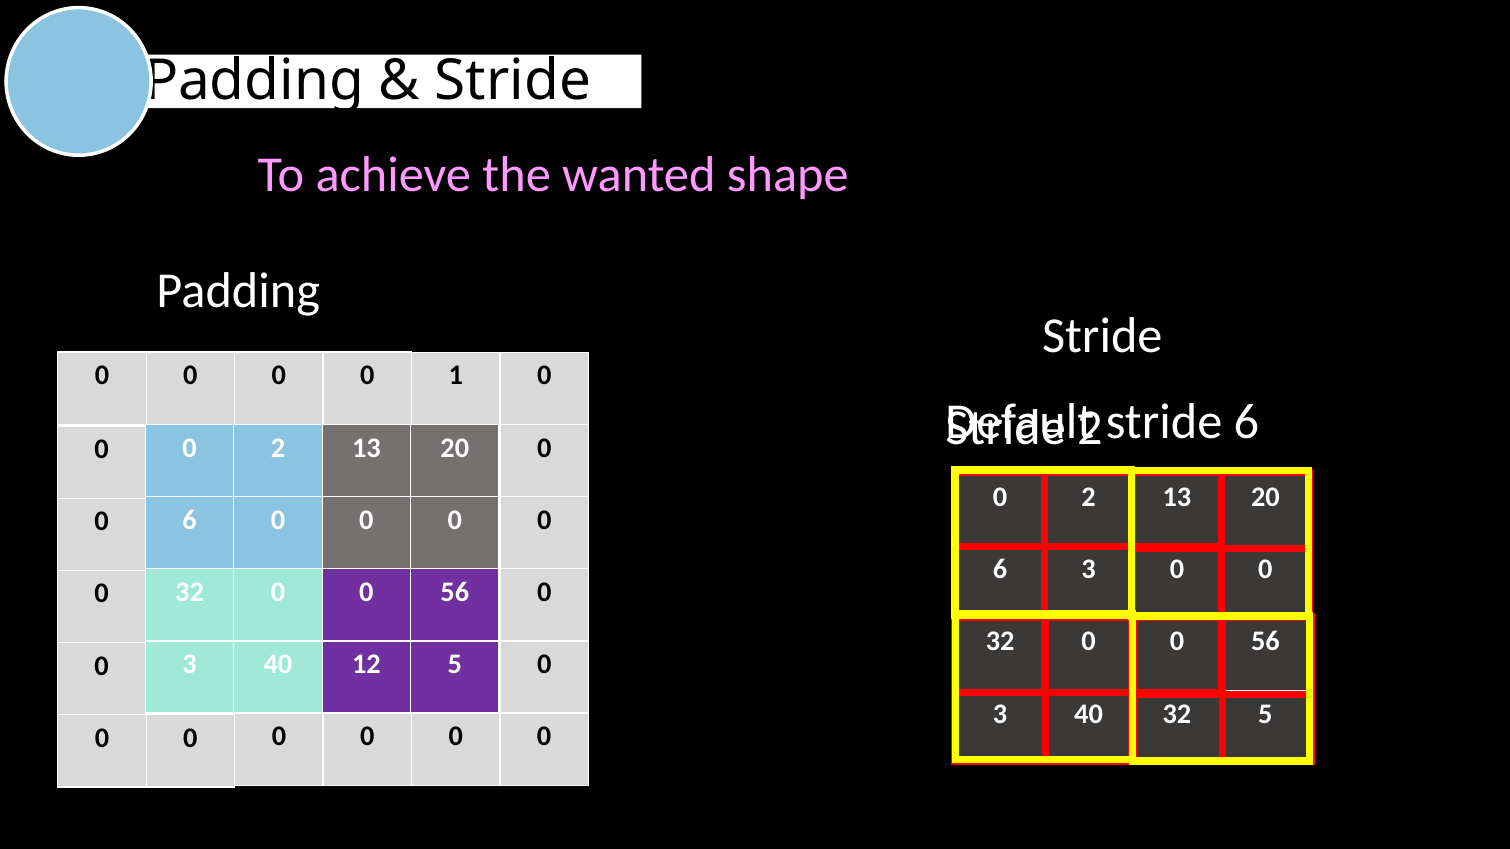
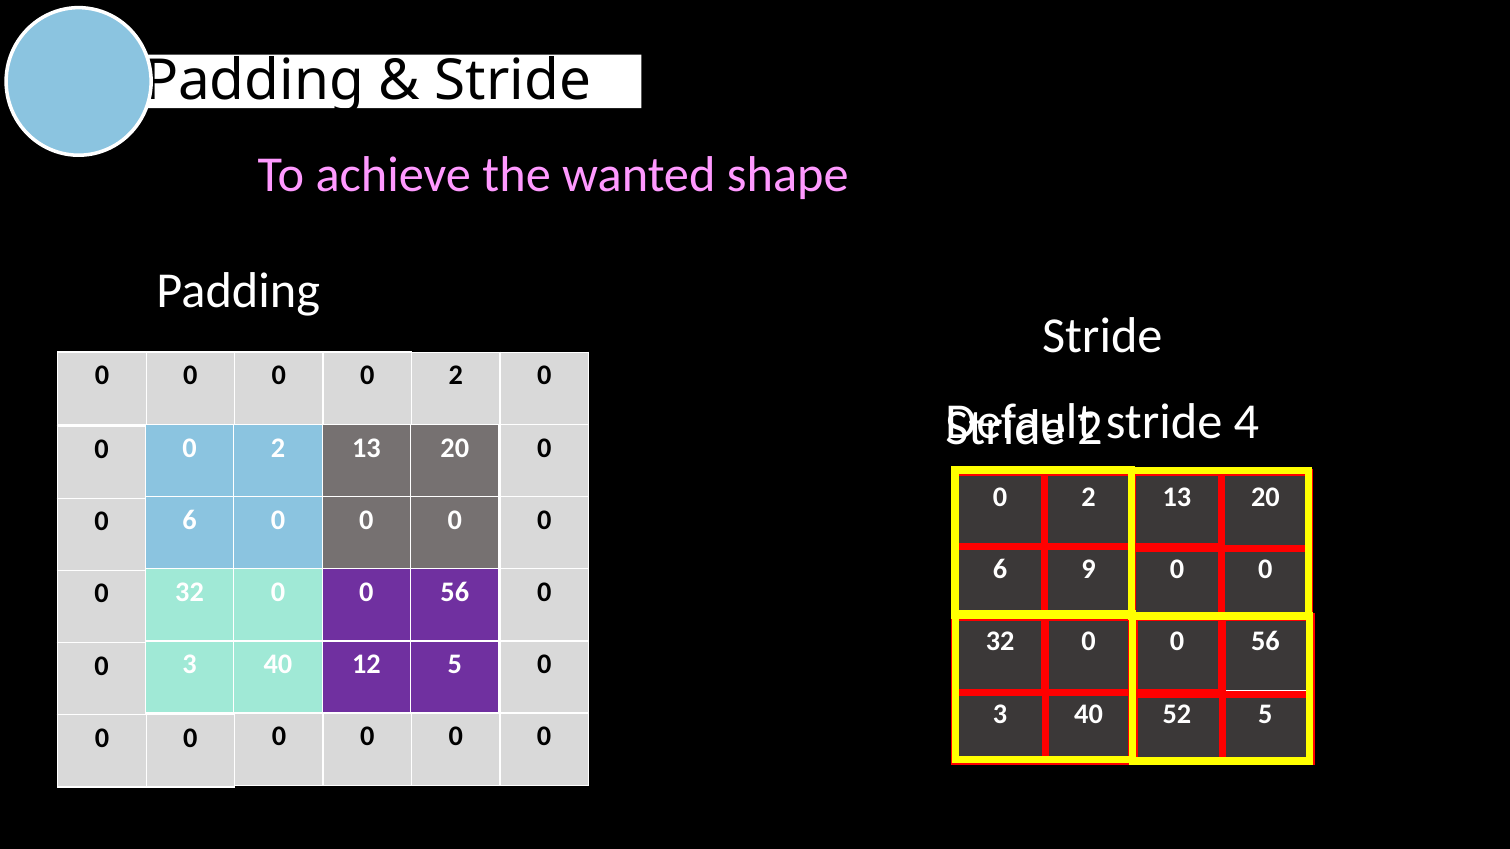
1: 1 -> 2 (456, 376)
stride 6: 6 -> 4 (1246, 422)
6 3: 3 -> 9 (1089, 570)
40 32: 32 -> 52 (1177, 714)
